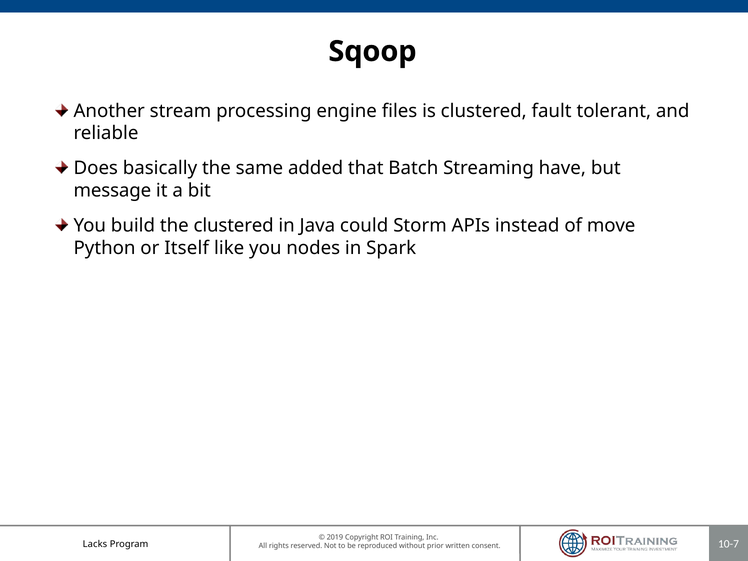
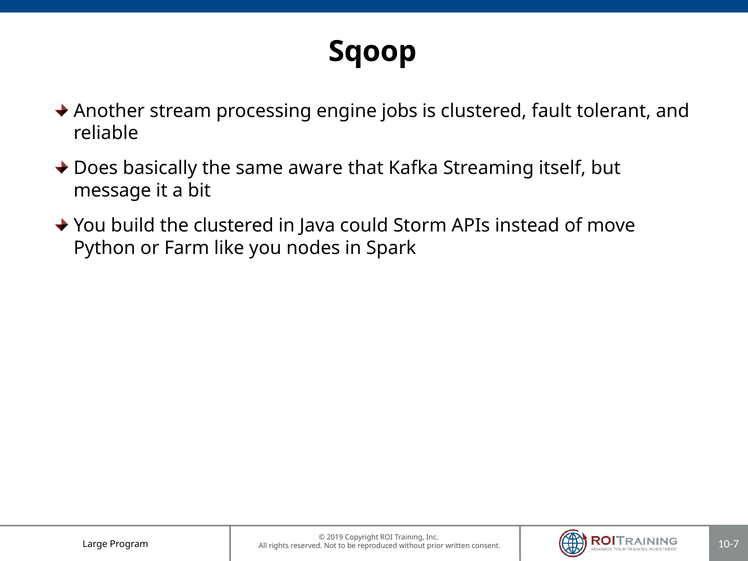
files: files -> jobs (400, 111)
added: added -> aware (315, 168)
Batch: Batch -> Kafka (413, 168)
have: have -> itself (562, 168)
Itself: Itself -> Farm (187, 248)
Lacks: Lacks -> Large (95, 544)
